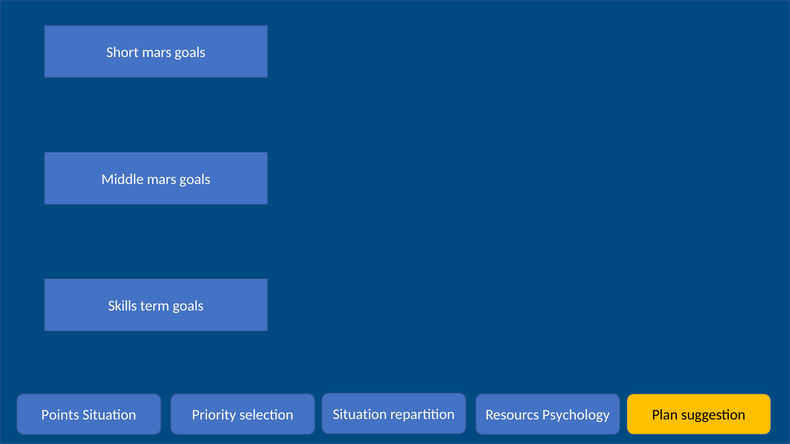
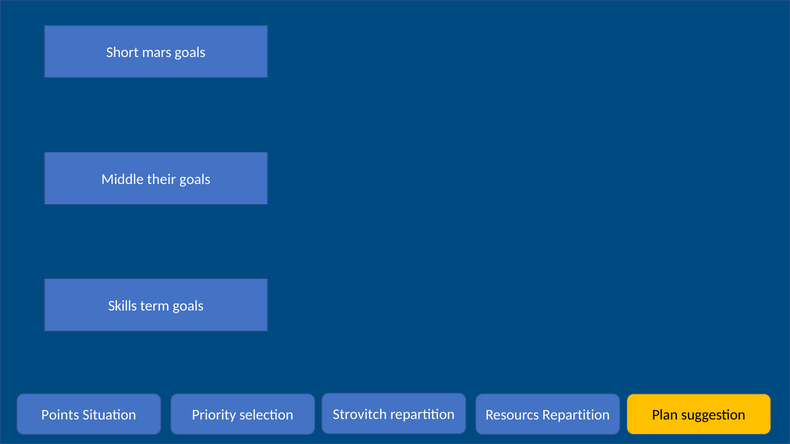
Middle mars: mars -> their (162, 179)
selection Situation: Situation -> Strovitch (360, 415)
Resourcs Psychology: Psychology -> Repartition (576, 415)
